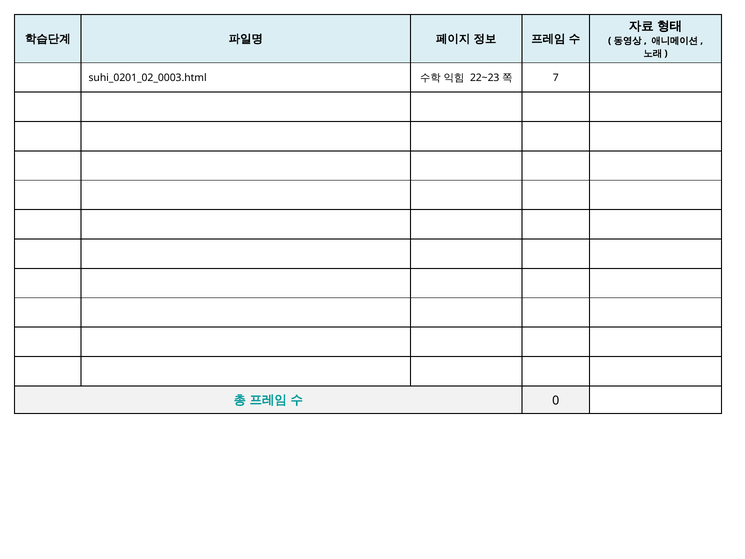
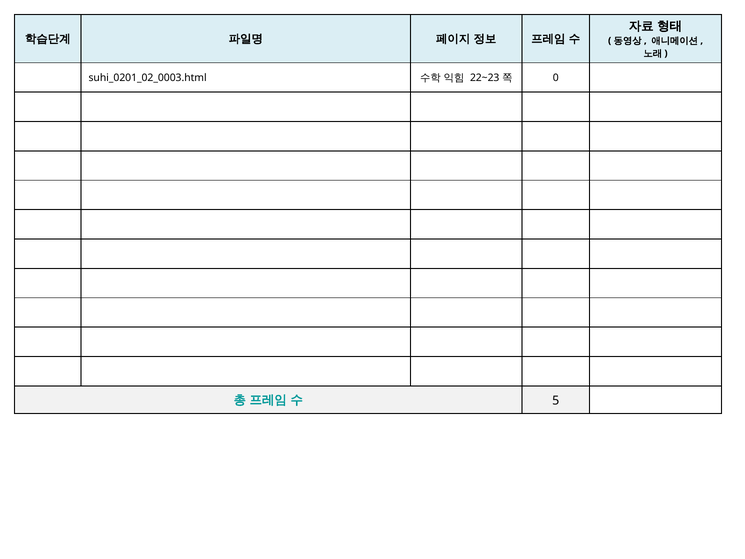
7: 7 -> 0 (556, 78)
0: 0 -> 5 (556, 400)
